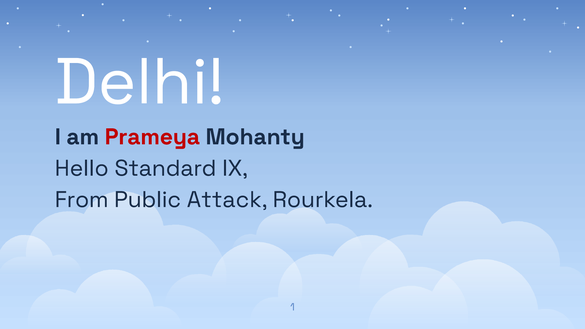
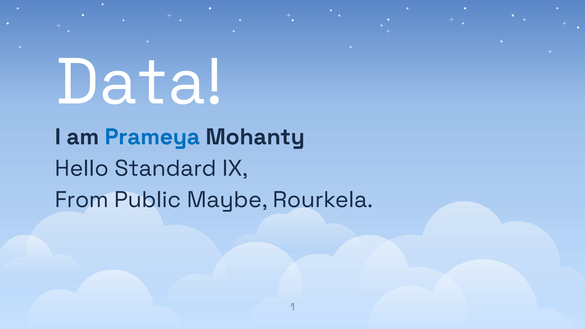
Delhi: Delhi -> Data (139, 82)
Prameya colour: red -> blue (152, 137)
Attack: Attack -> Maybe (227, 200)
